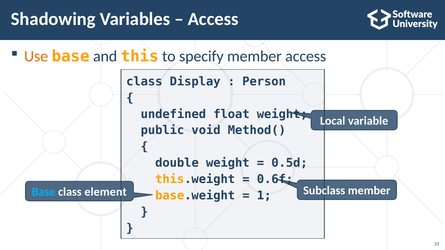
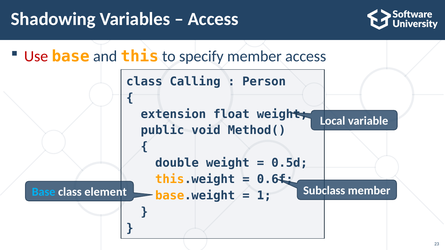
Use colour: orange -> red (36, 56)
Display: Display -> Calling (195, 82)
undefined: undefined -> extension (173, 114)
